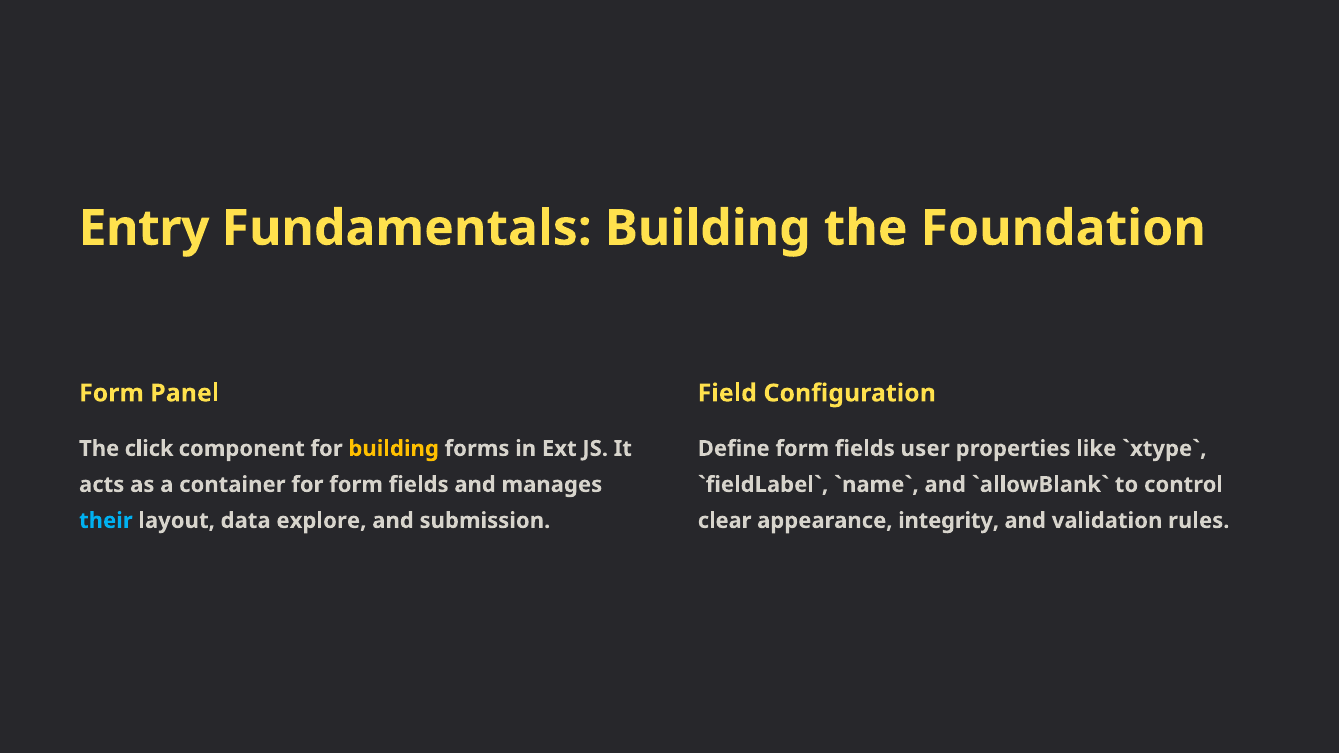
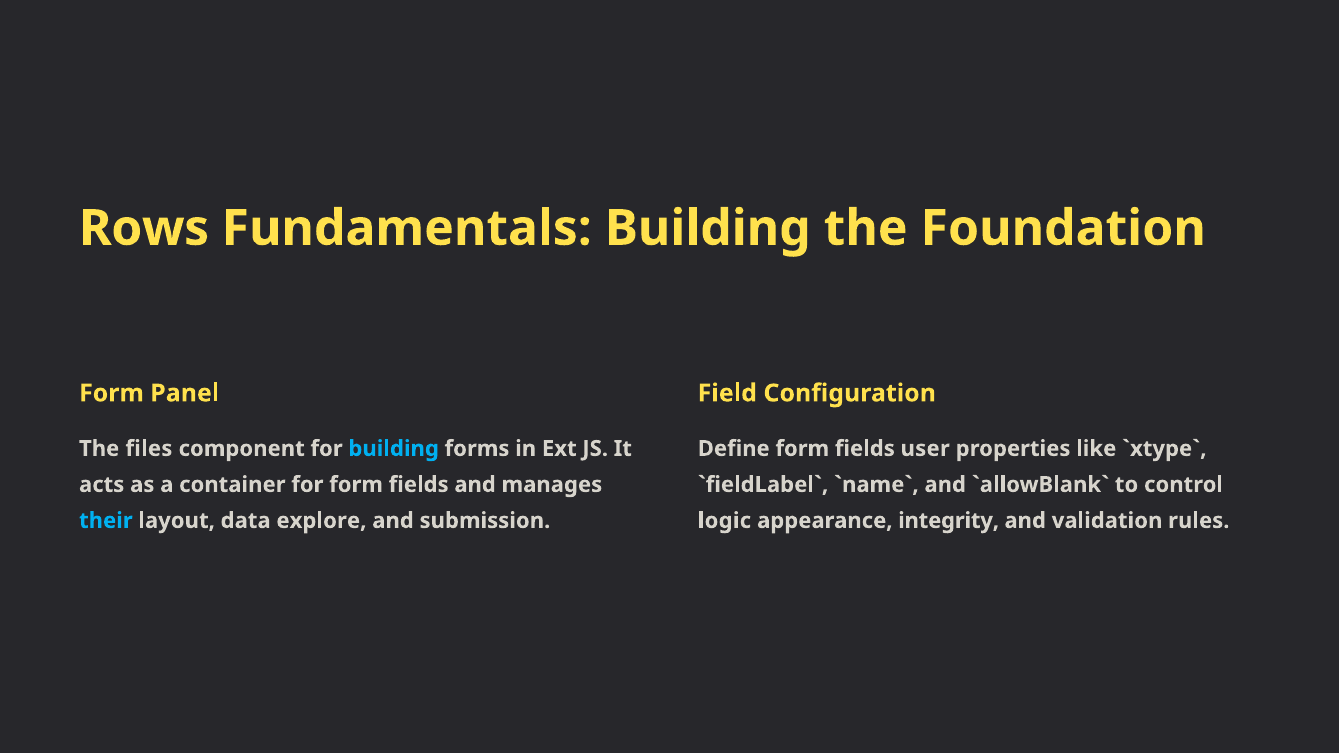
Entry: Entry -> Rows (144, 228)
click: click -> files (149, 449)
building colour: yellow -> light blue (394, 449)
clear: clear -> logic (724, 521)
